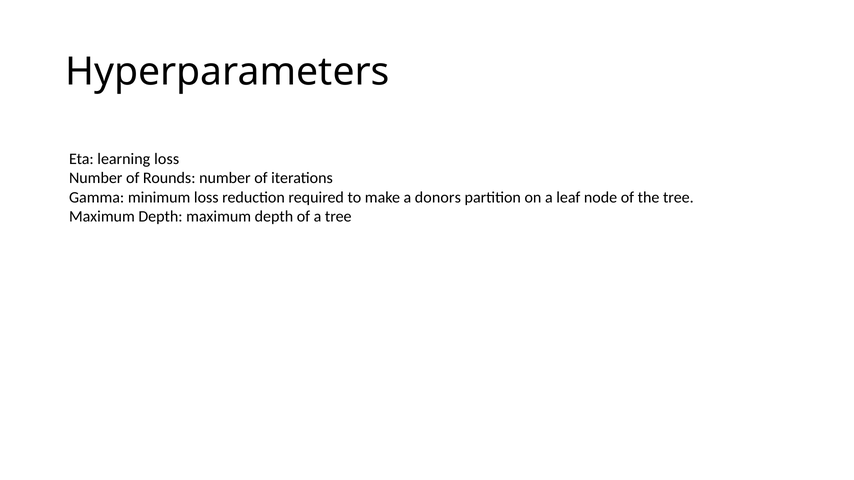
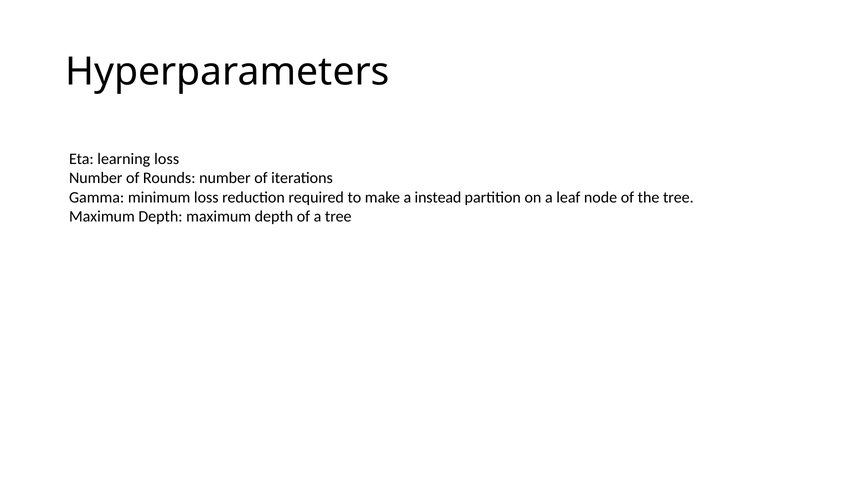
donors: donors -> instead (438, 197)
